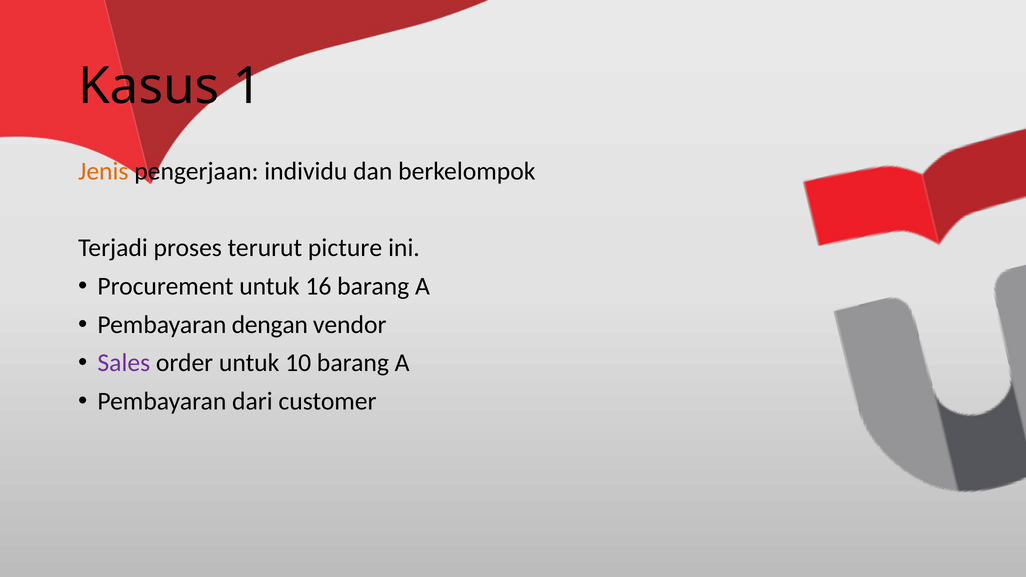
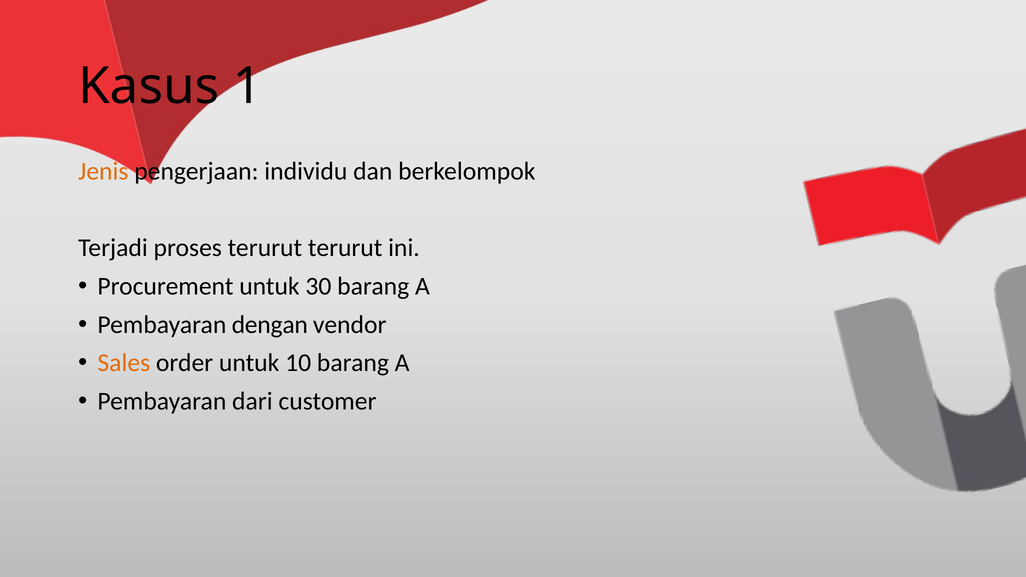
terurut picture: picture -> terurut (345, 248)
16: 16 -> 30 (318, 286)
Sales colour: purple -> orange (124, 363)
